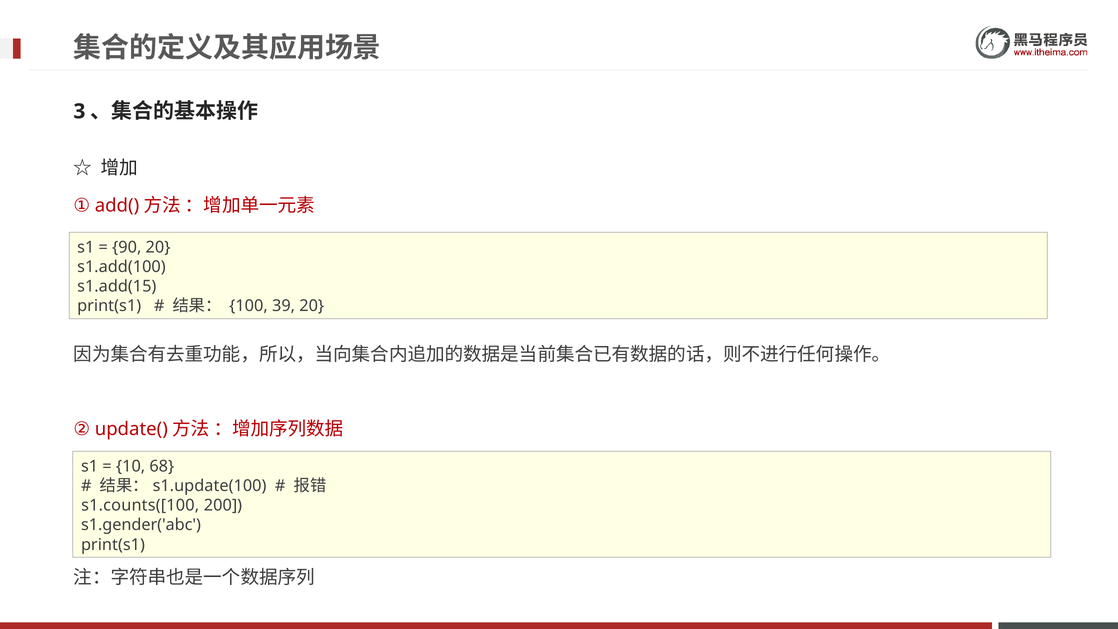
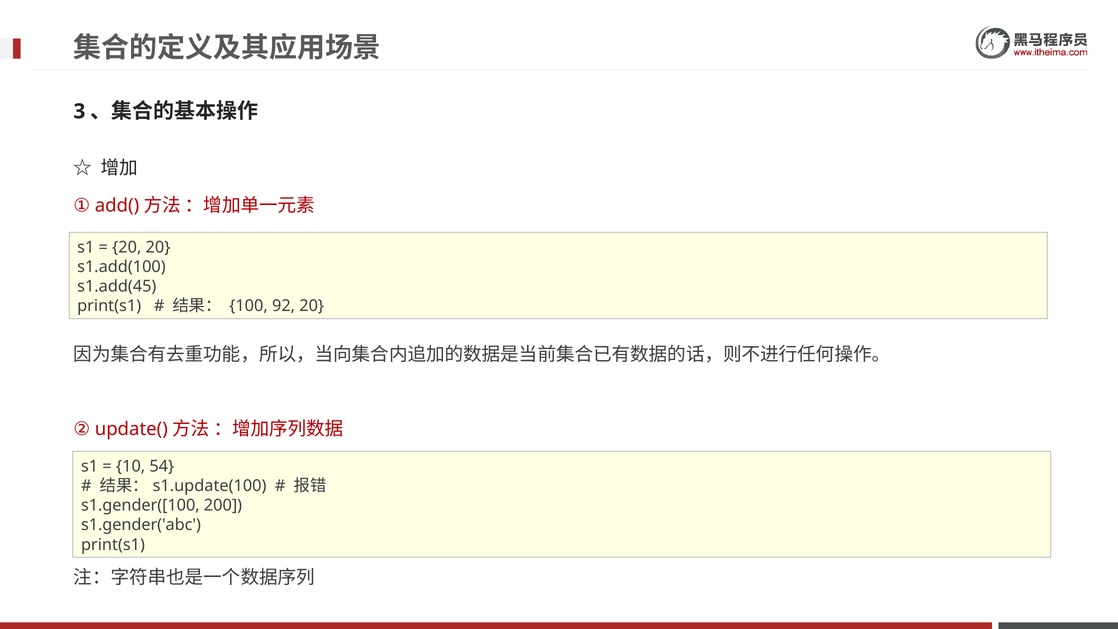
90: 90 -> 20 (127, 247)
s1.add(15: s1.add(15 -> s1.add(45 (117, 286)
39: 39 -> 92 (284, 306)
68: 68 -> 54 (162, 466)
s1.counts([100: s1.counts([100 -> s1.gender([100 (140, 505)
